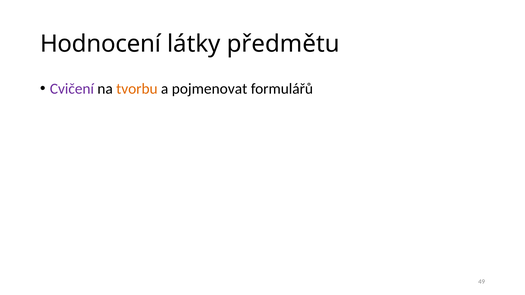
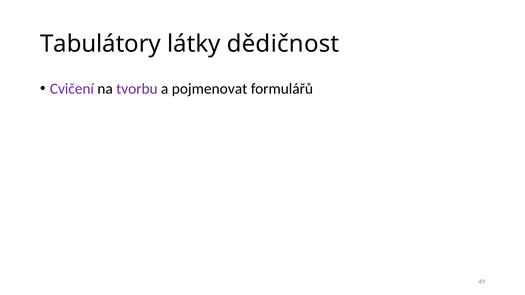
Hodnocení: Hodnocení -> Tabulátory (100, 44)
předmětu: předmětu -> dědičnost (283, 44)
tvorbu colour: orange -> purple (137, 89)
